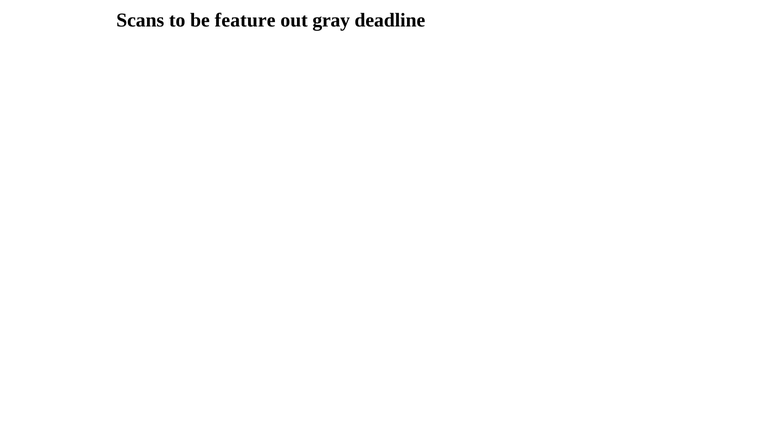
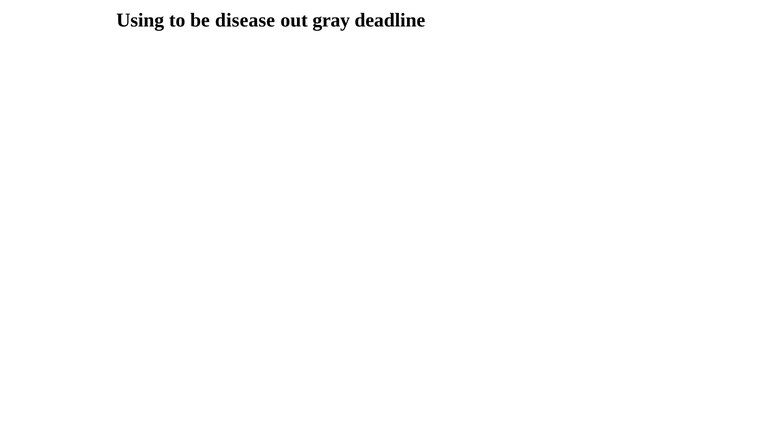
Scans: Scans -> Using (140, 20)
feature: feature -> disease (245, 20)
